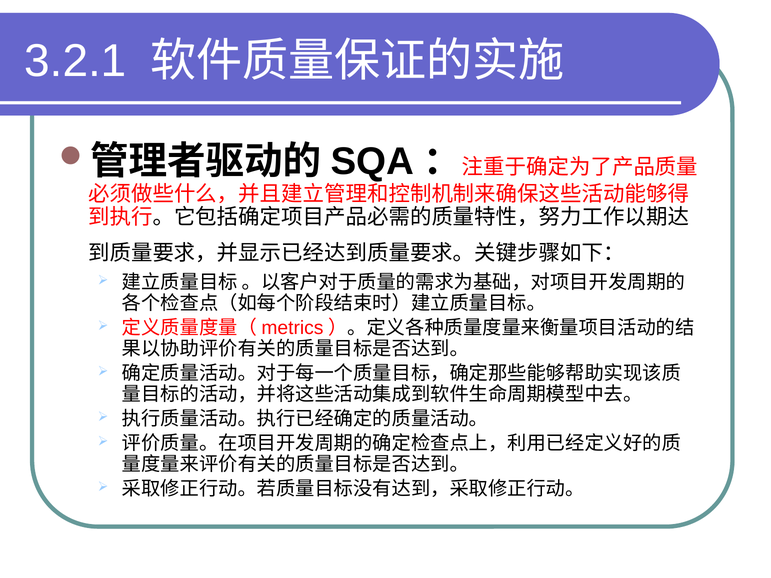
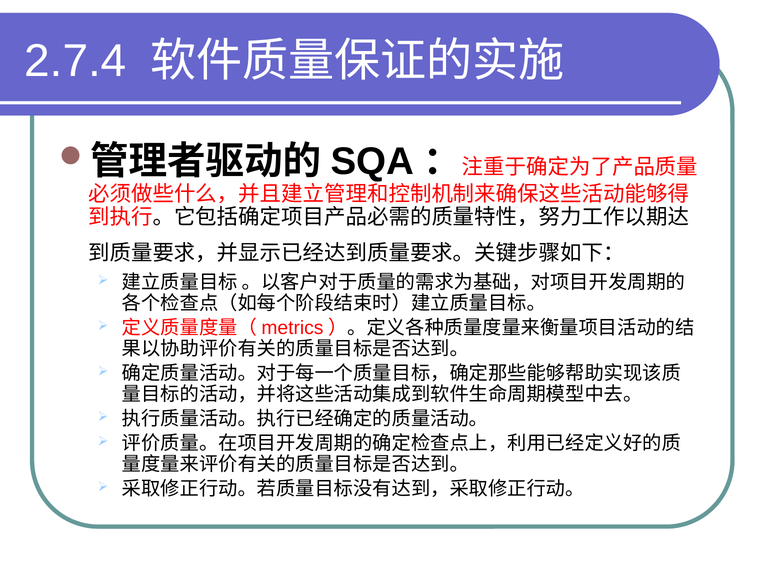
3.2.1: 3.2.1 -> 2.7.4 (75, 61)
